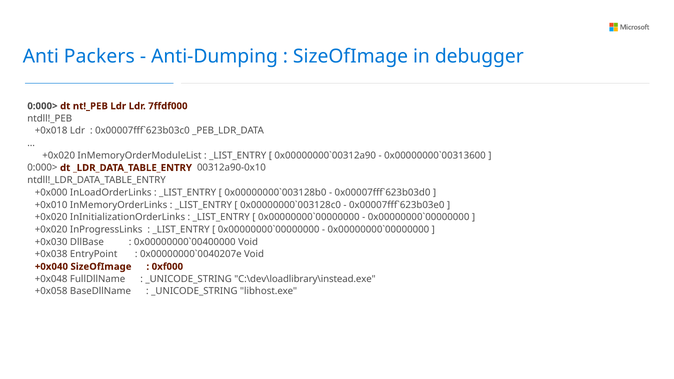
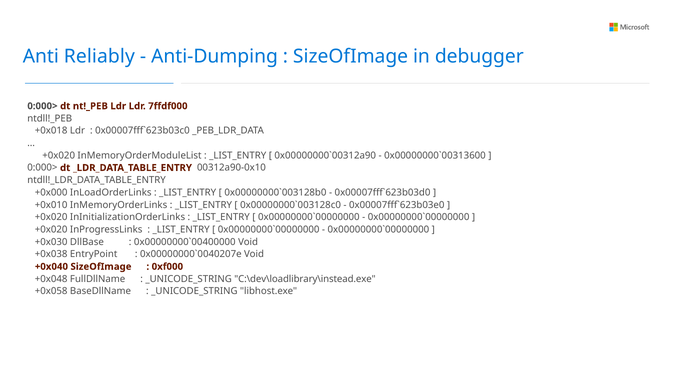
Packers: Packers -> Reliably (99, 56)
